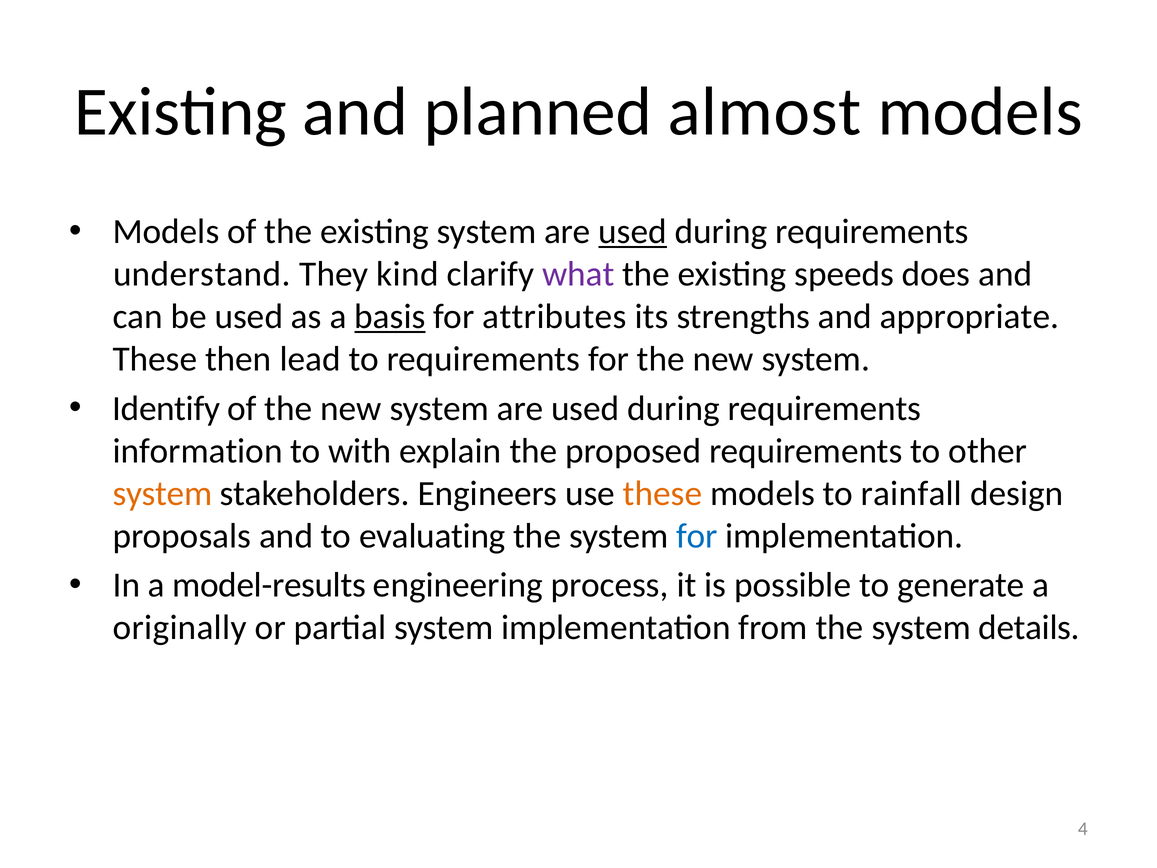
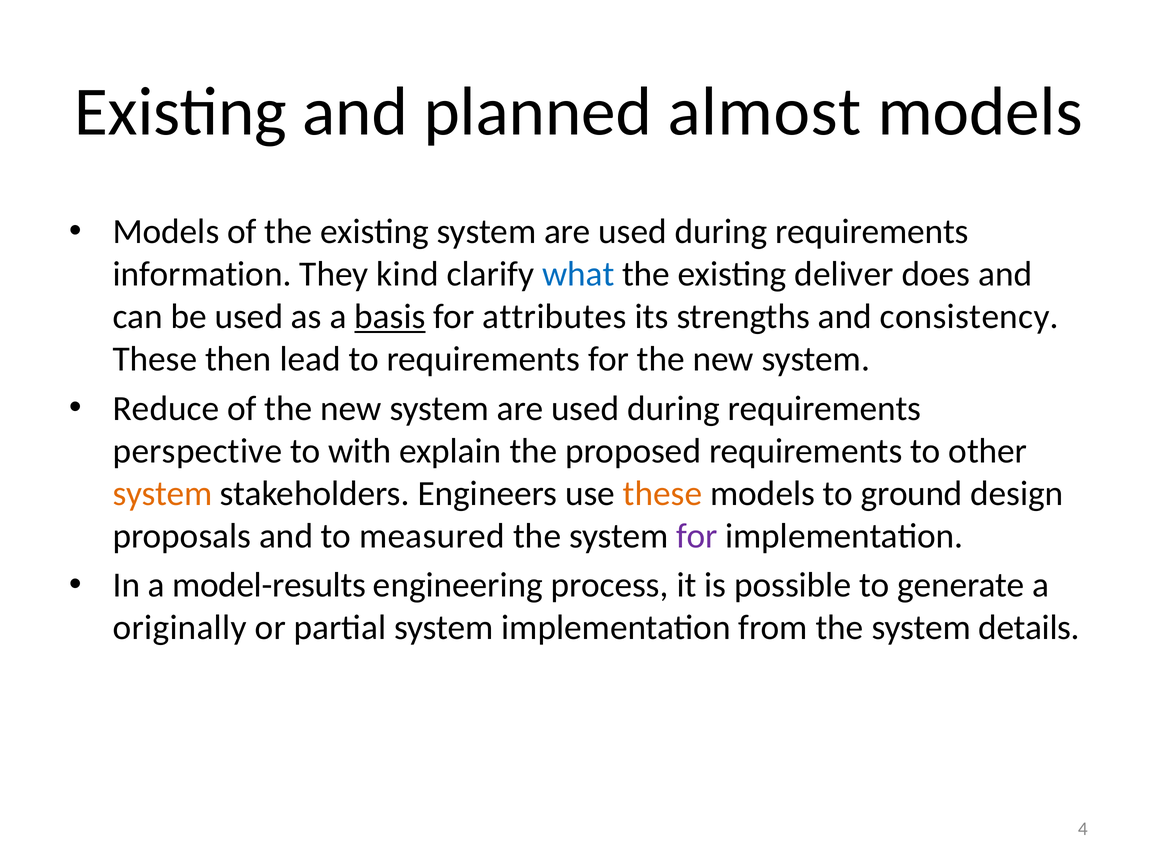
used underline: present -> none (633, 232)
understand: understand -> information (202, 274)
what colour: purple -> blue (578, 274)
speeds: speeds -> deliver (844, 274)
appropriate: appropriate -> consistency (969, 317)
Identify: Identify -> Reduce (166, 408)
information: information -> perspective (197, 451)
rainfall: rainfall -> ground (912, 493)
evaluating: evaluating -> measured (432, 536)
for colour: blue -> purple (697, 536)
